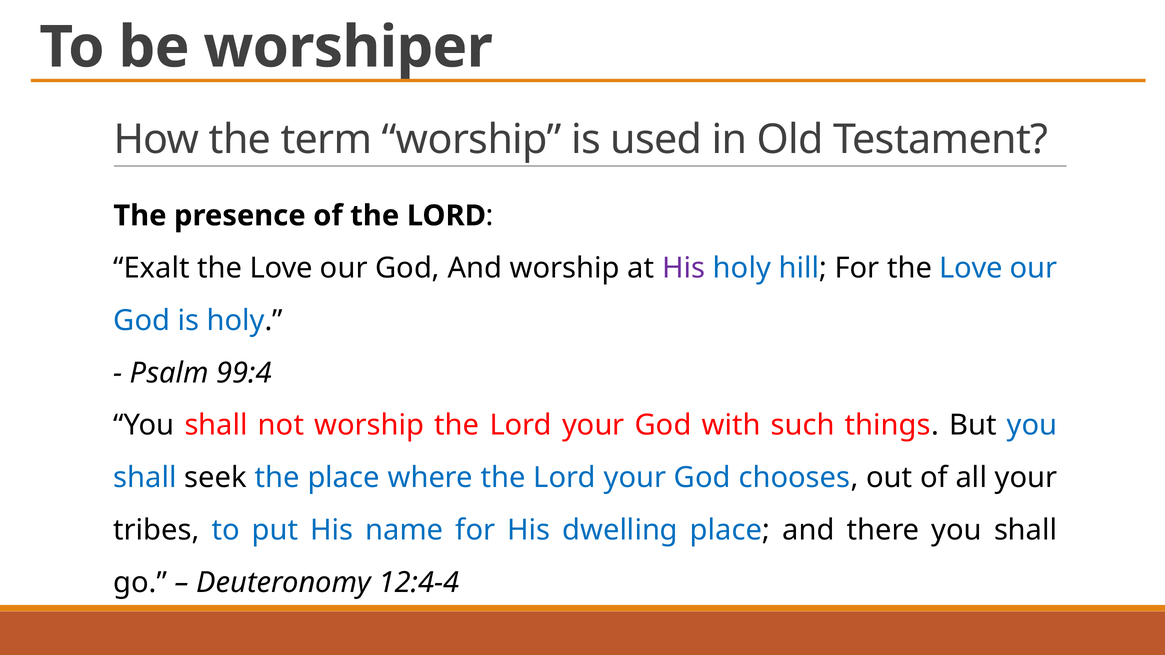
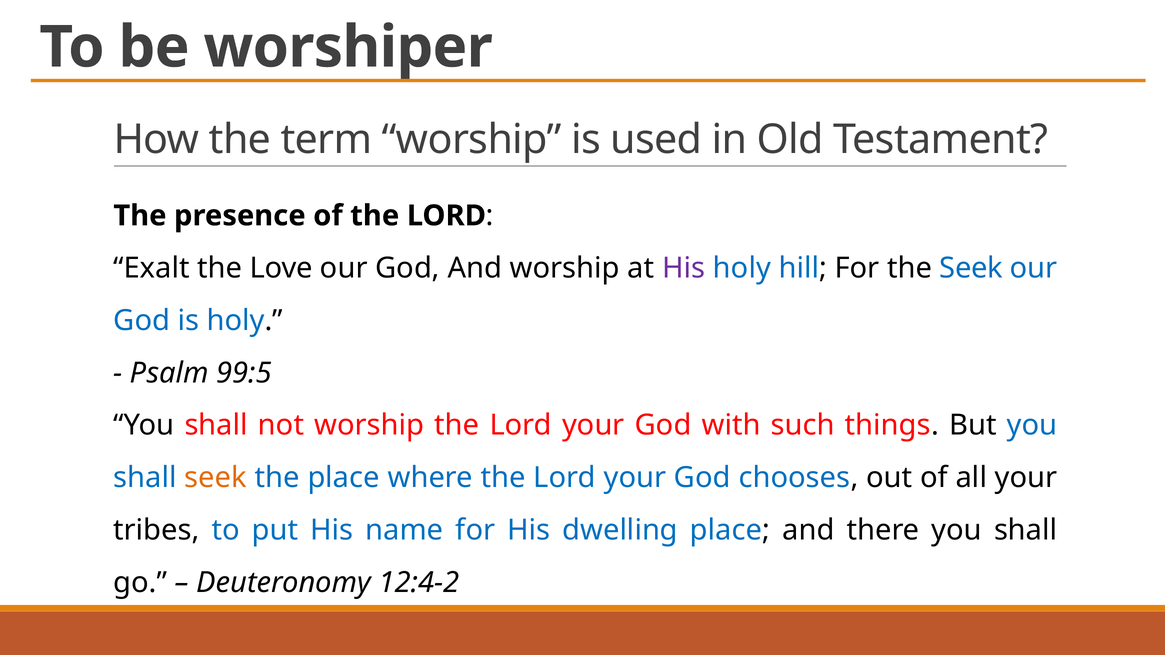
For the Love: Love -> Seek (971, 268)
99:4: 99:4 -> 99:5 (244, 373)
seek colour: black -> orange (216, 478)
12:4-4: 12:4-4 -> 12:4-2 (419, 583)
